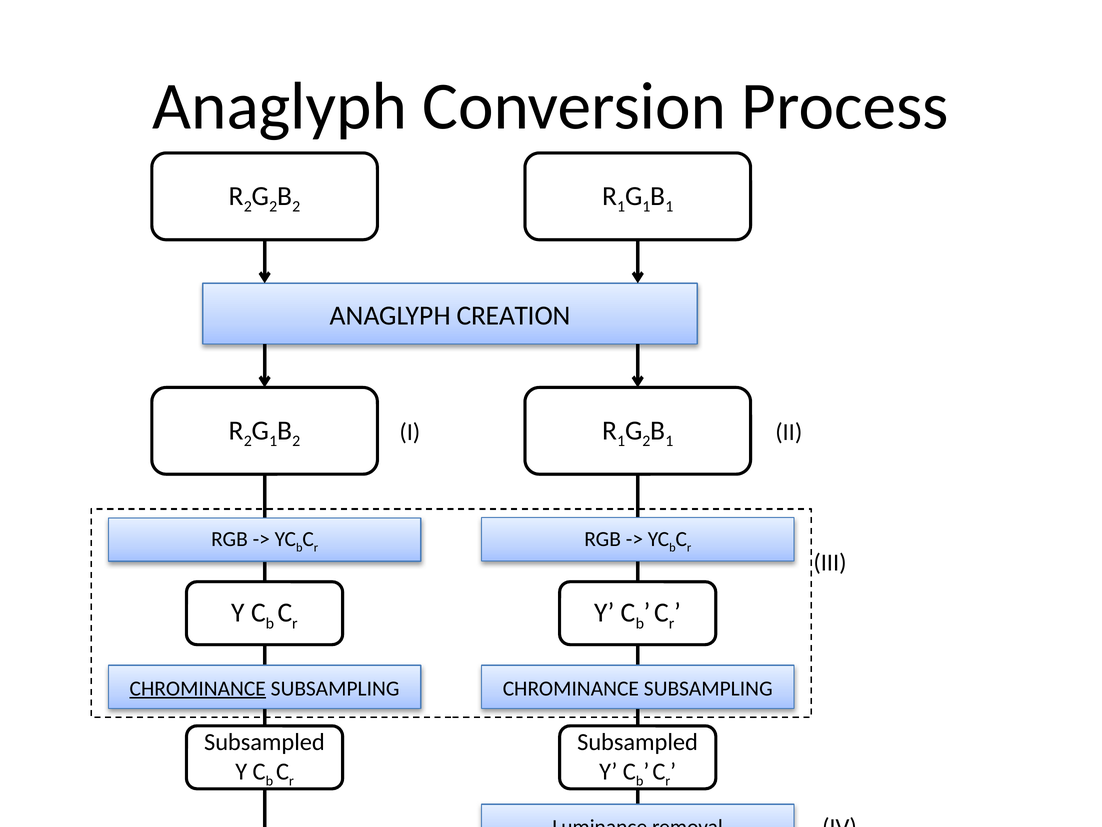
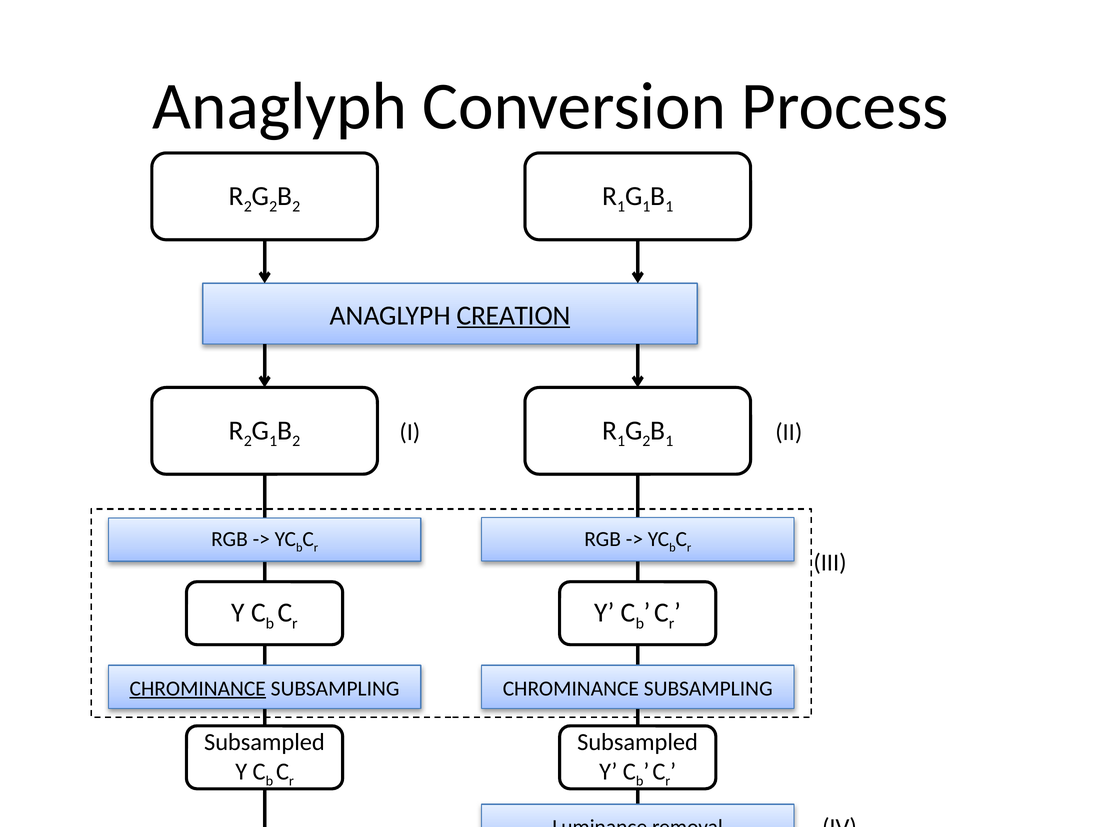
CREATION underline: none -> present (514, 315)
